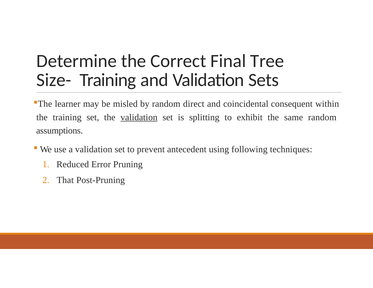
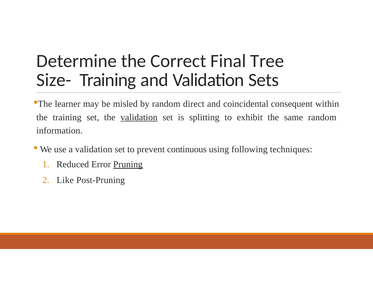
assumptions: assumptions -> information (59, 131)
antecedent: antecedent -> continuous (187, 150)
Pruning underline: none -> present (128, 165)
That: That -> Like (65, 180)
